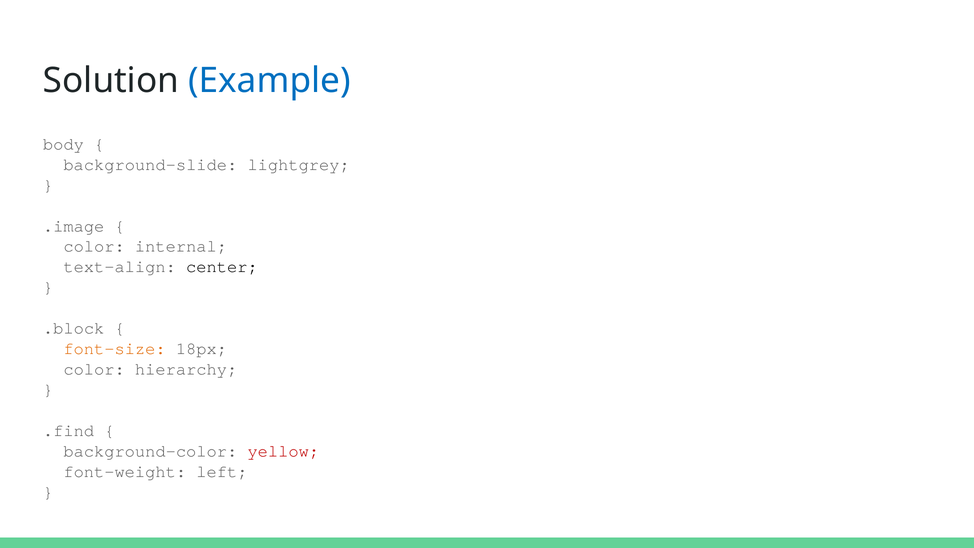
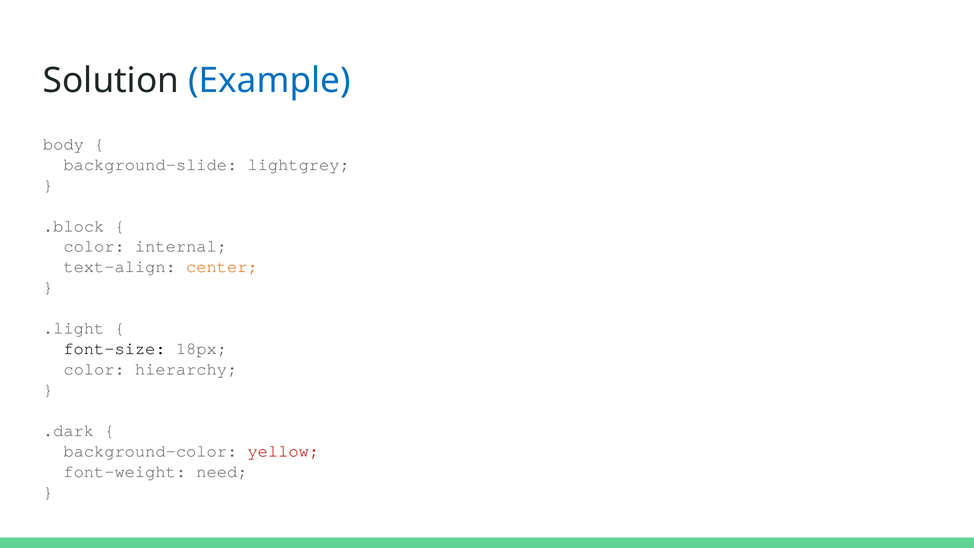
.image: .image -> .block (74, 226)
center colour: black -> orange (222, 267)
.block: .block -> .light (74, 328)
font-size colour: orange -> black (115, 349)
.find: .find -> .dark (69, 431)
left: left -> need (222, 472)
